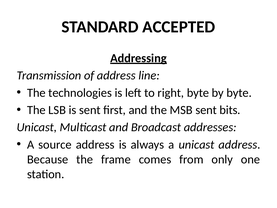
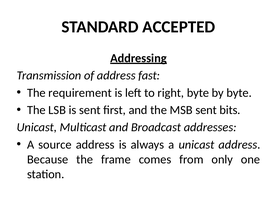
line: line -> fast (149, 75)
technologies: technologies -> requirement (80, 93)
